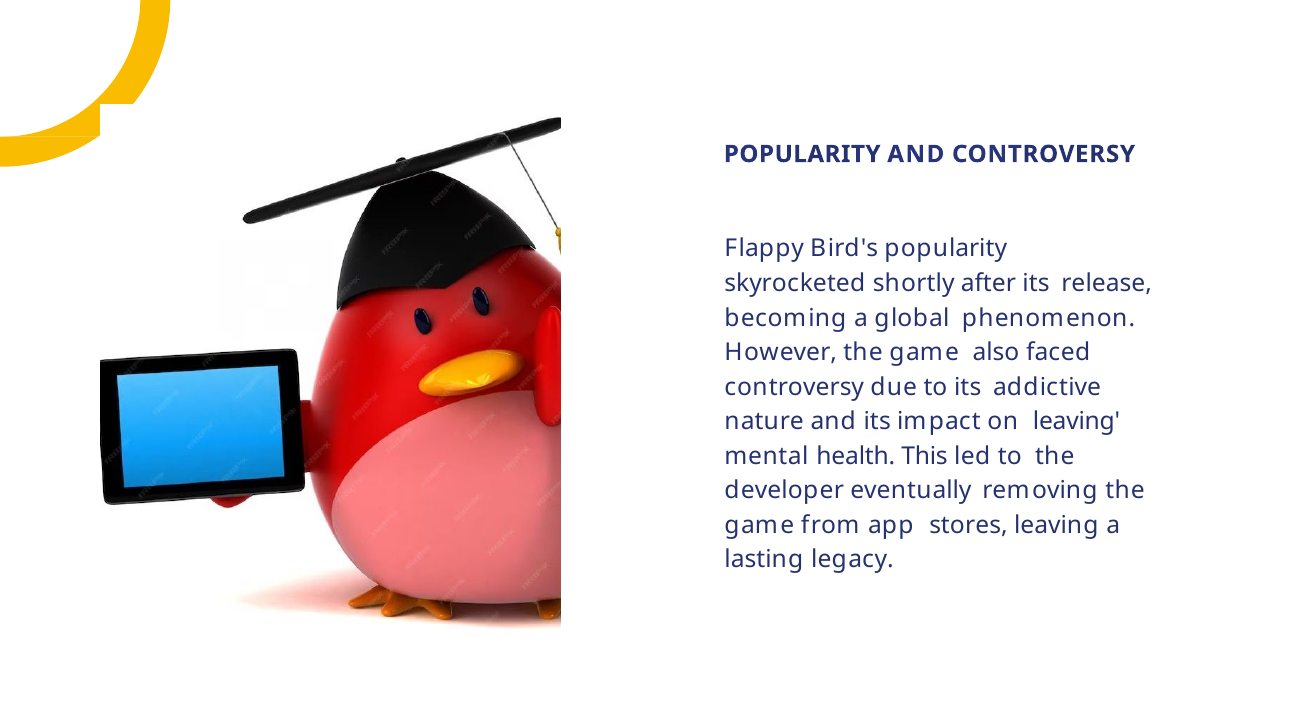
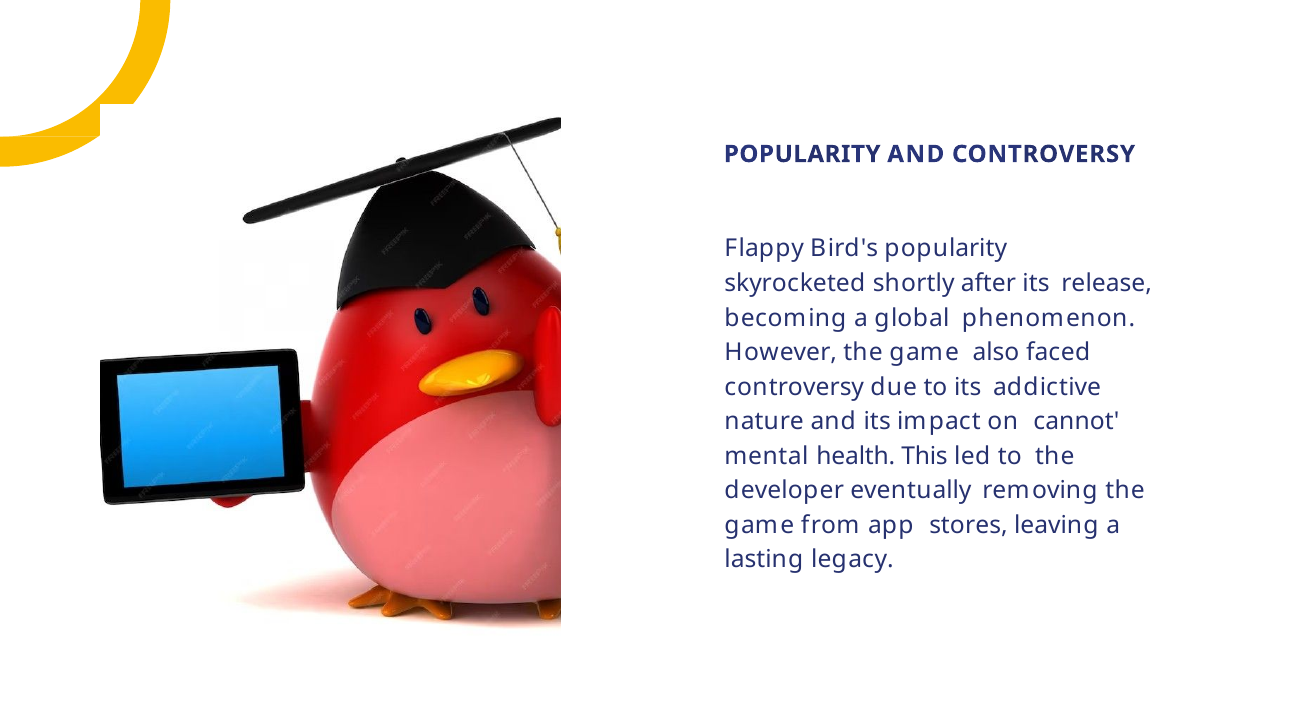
on leaving: leaving -> cannot (1076, 422)
